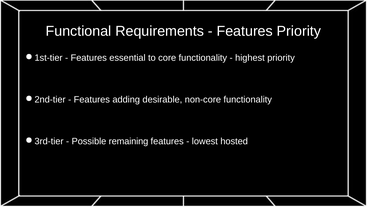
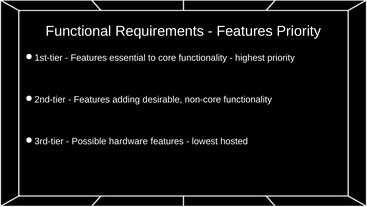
remaining: remaining -> hardware (128, 141)
